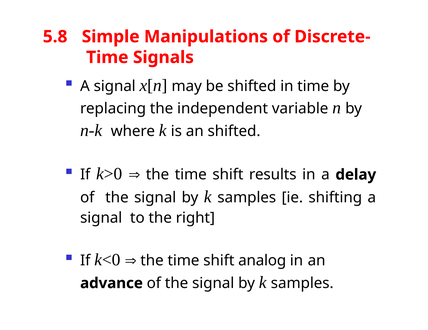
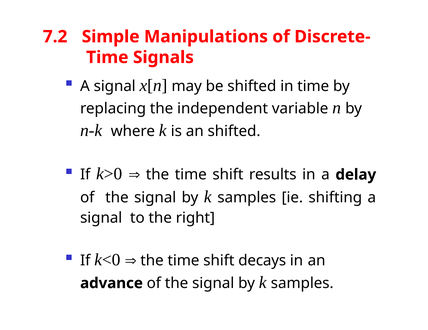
5.8: 5.8 -> 7.2 (55, 37)
analog: analog -> decays (262, 261)
